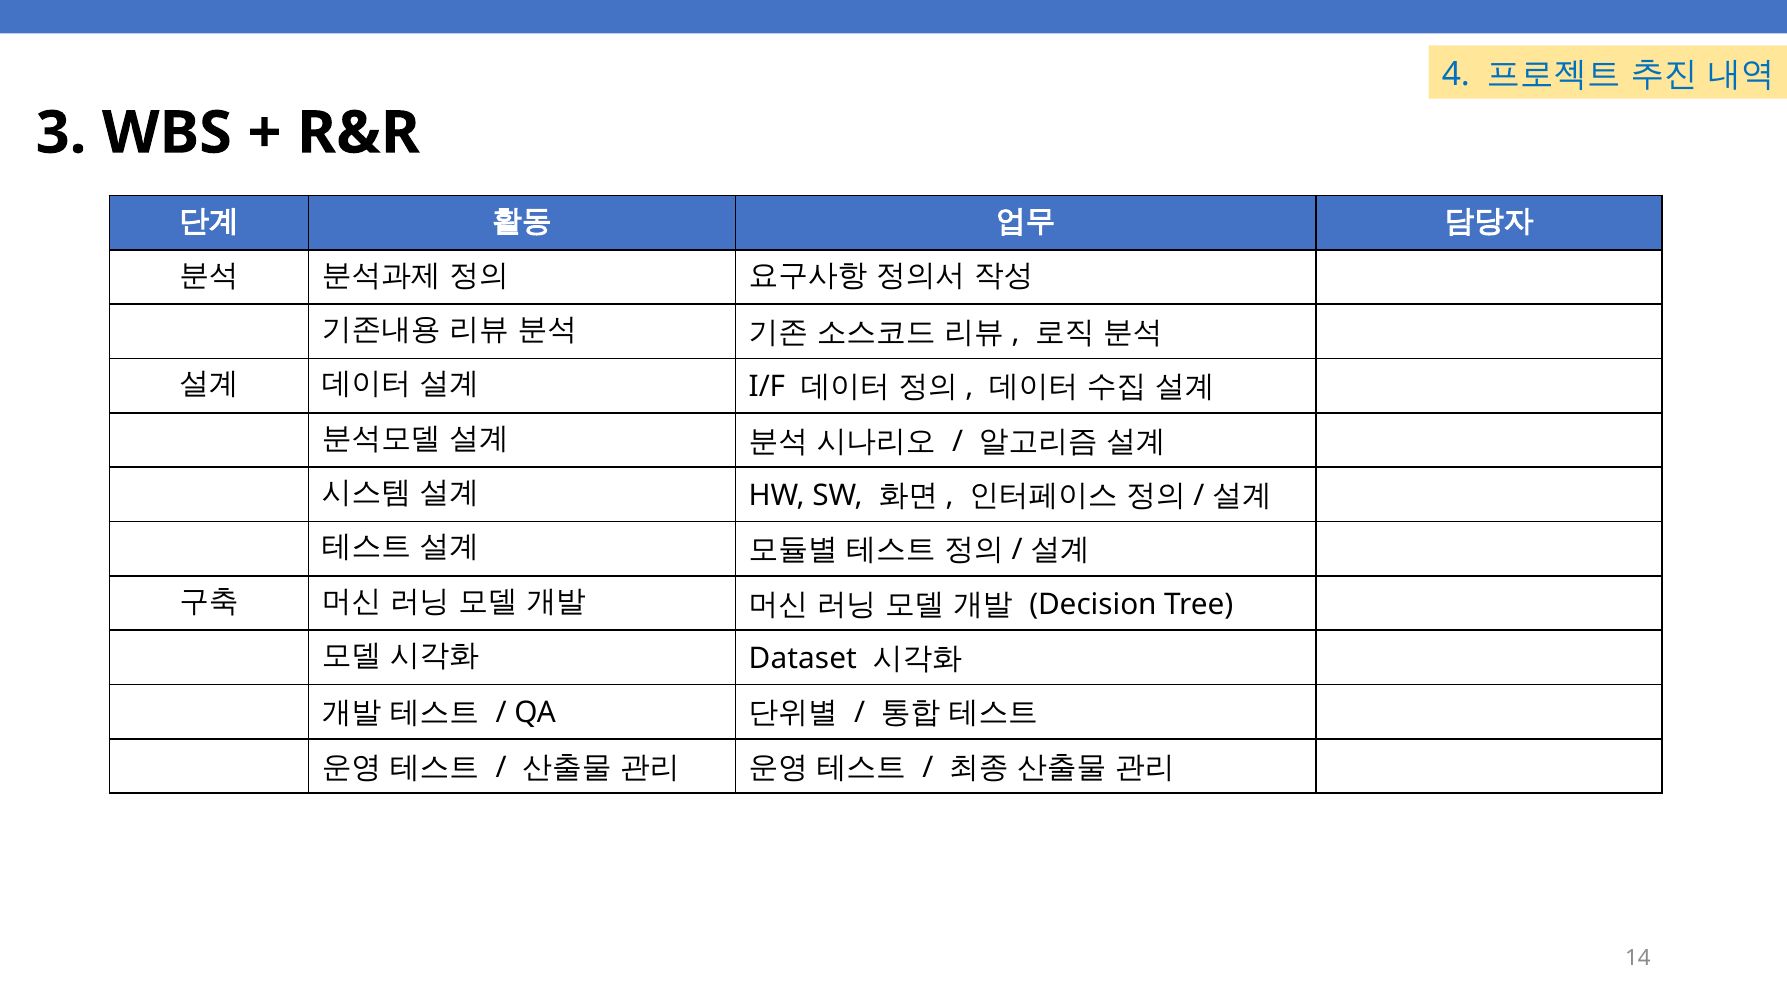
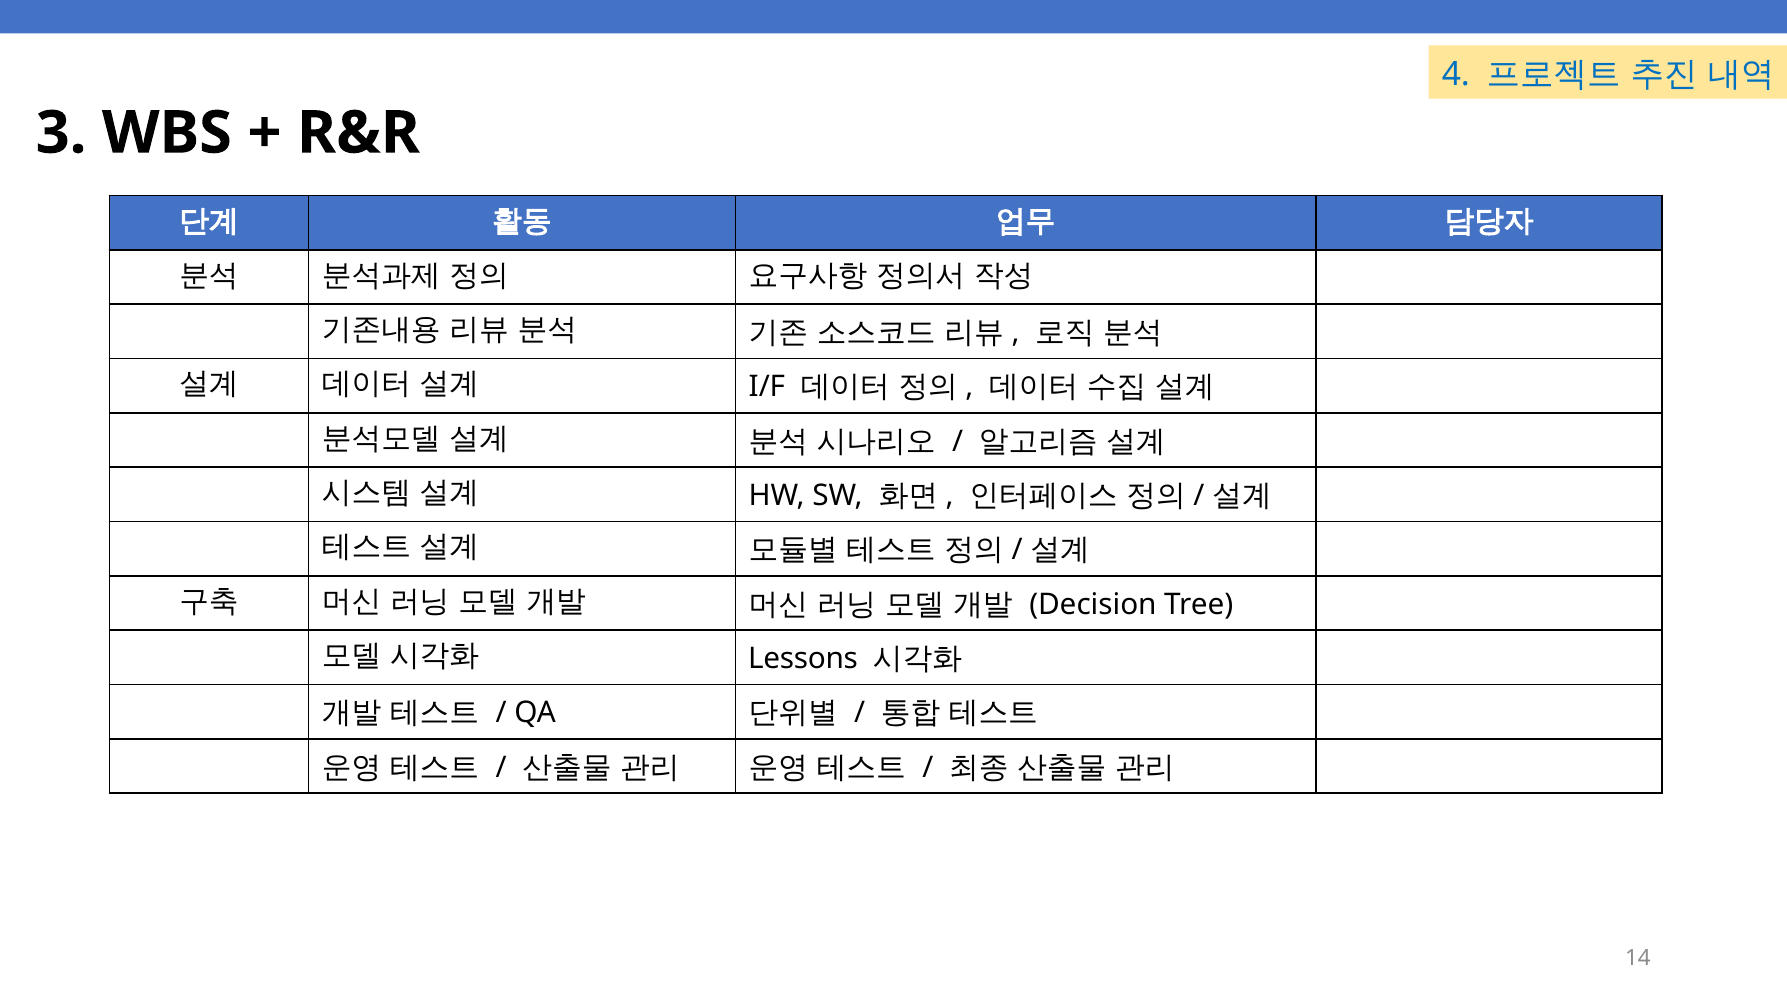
Dataset: Dataset -> Lessons (803, 659)
